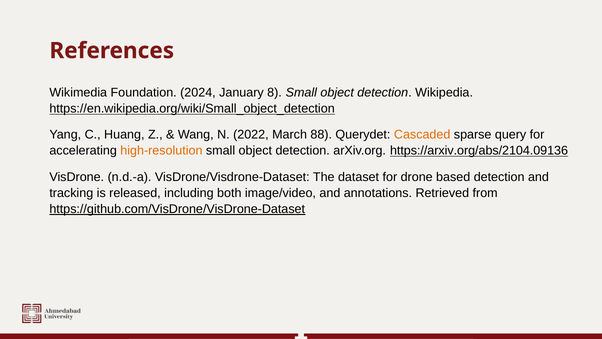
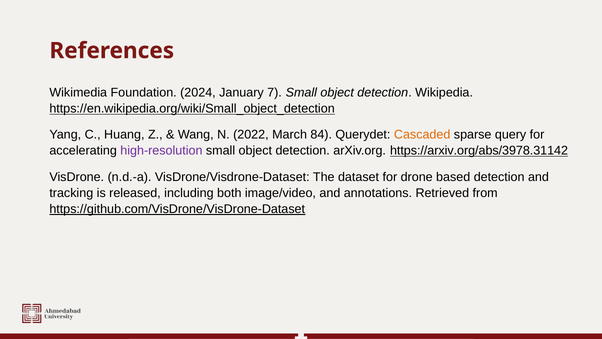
8: 8 -> 7 (274, 93)
88: 88 -> 84 (321, 135)
high-resolution colour: orange -> purple (161, 151)
https://arxiv.org/abs/2104.09136: https://arxiv.org/abs/2104.09136 -> https://arxiv.org/abs/3978.31142 (479, 151)
